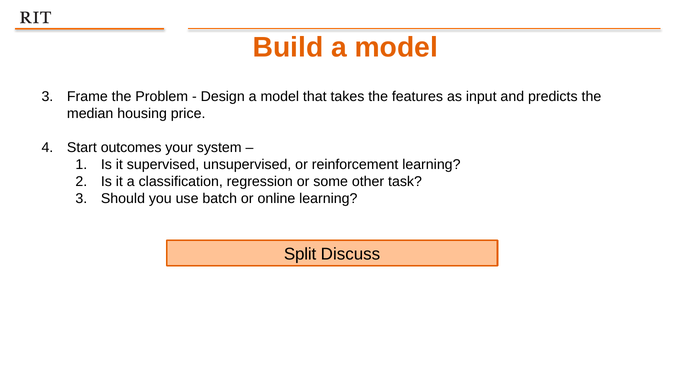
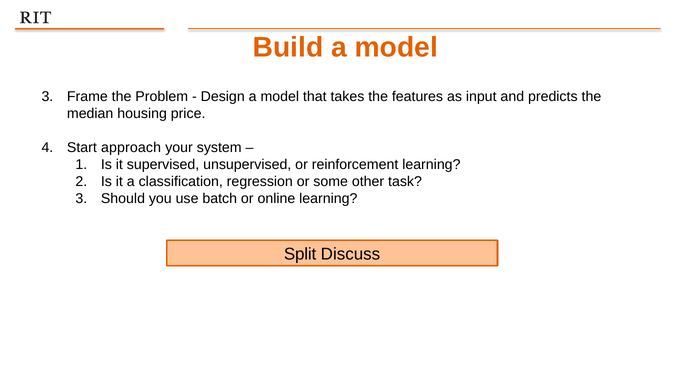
outcomes: outcomes -> approach (131, 148)
